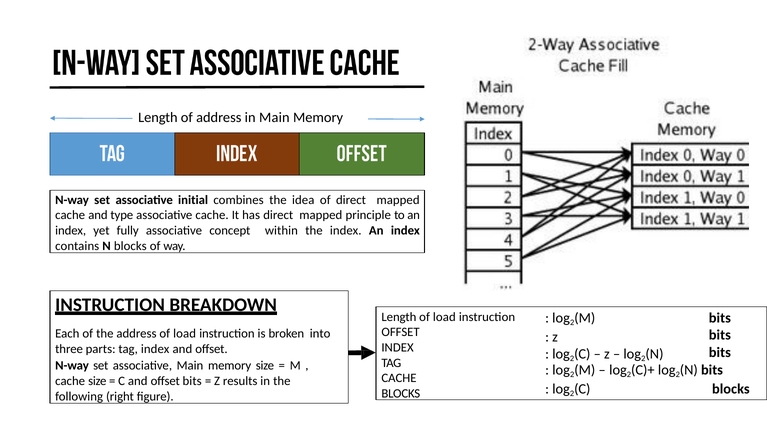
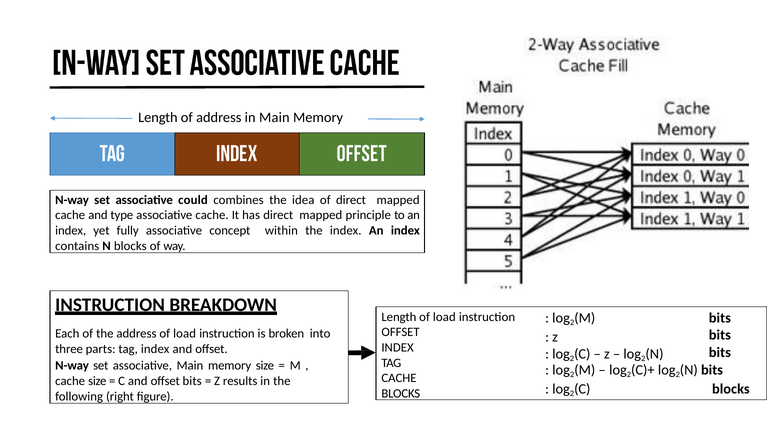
initial: initial -> could (193, 200)
